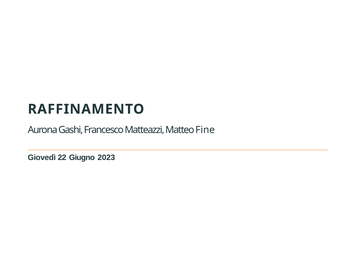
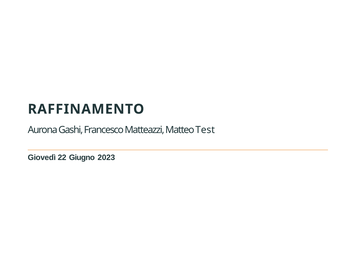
Fine: Fine -> Test (205, 130)
